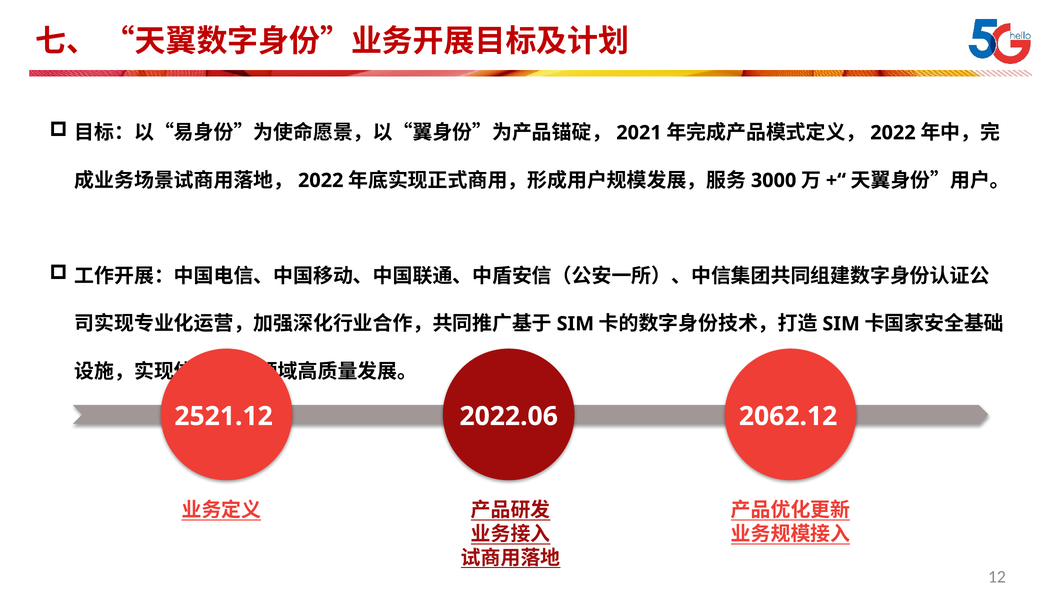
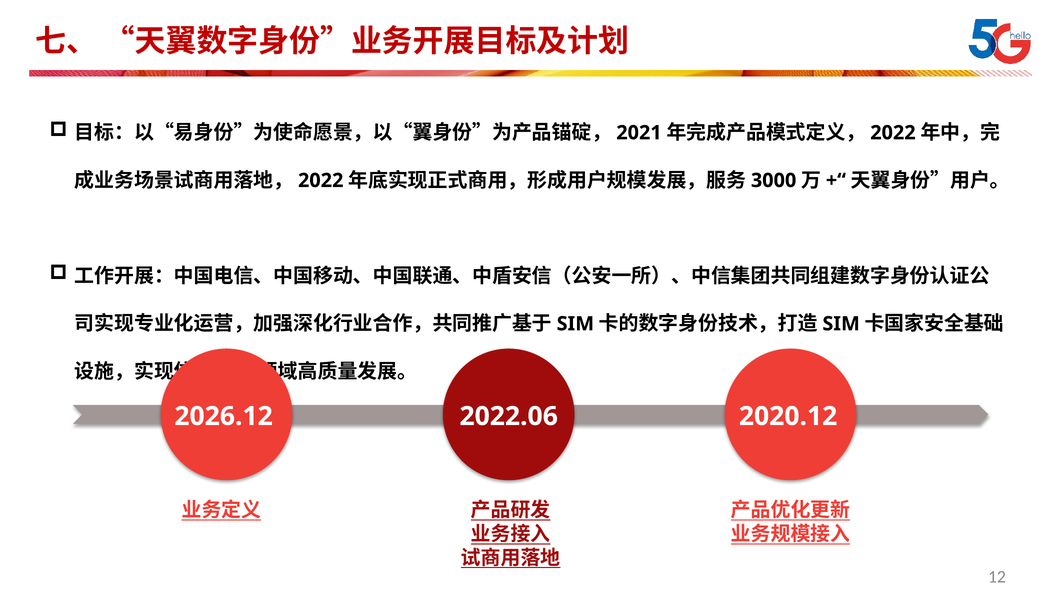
2521.12: 2521.12 -> 2026.12 (224, 416)
2062.12: 2062.12 -> 2020.12 (788, 416)
